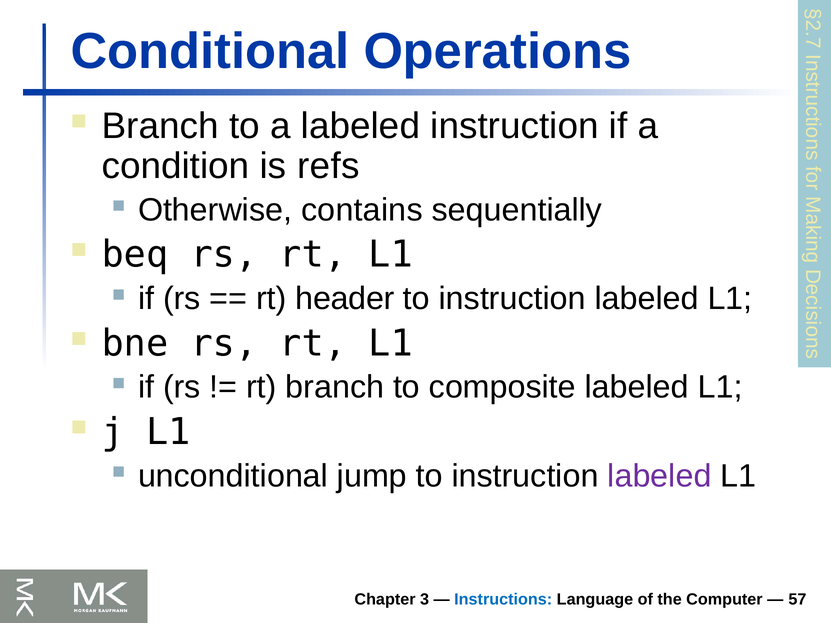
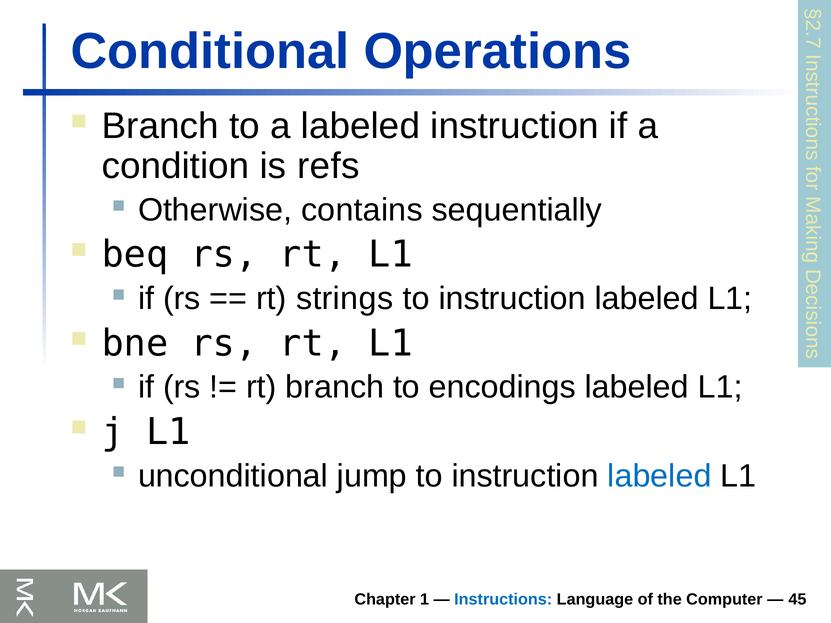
header: header -> strings (345, 299)
composite: composite -> encodings (502, 387)
labeled colour: purple -> blue (659, 476)
3: 3 -> 1 (425, 600)
57: 57 -> 45 (797, 600)
